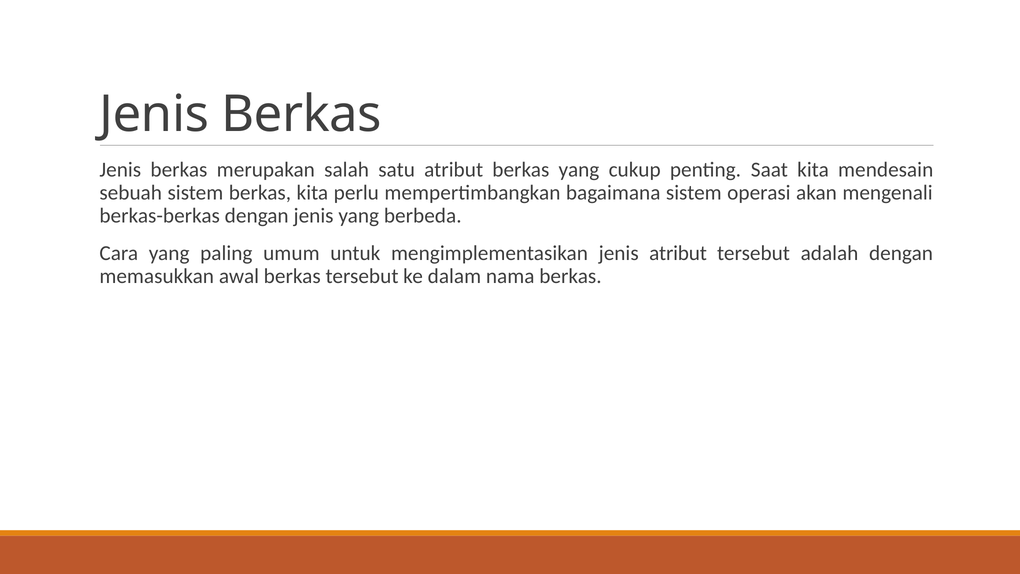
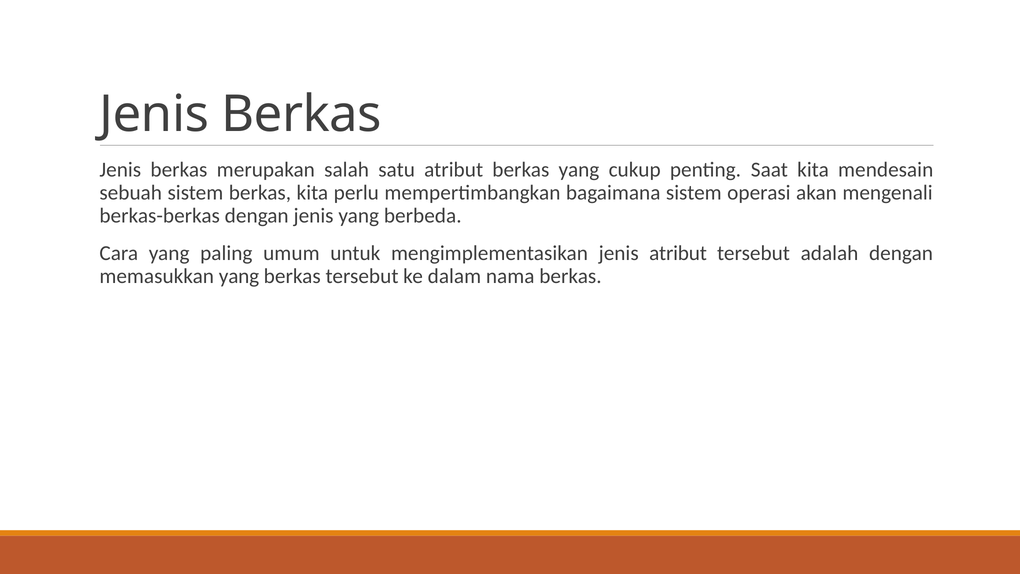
memasukkan awal: awal -> yang (239, 276)
